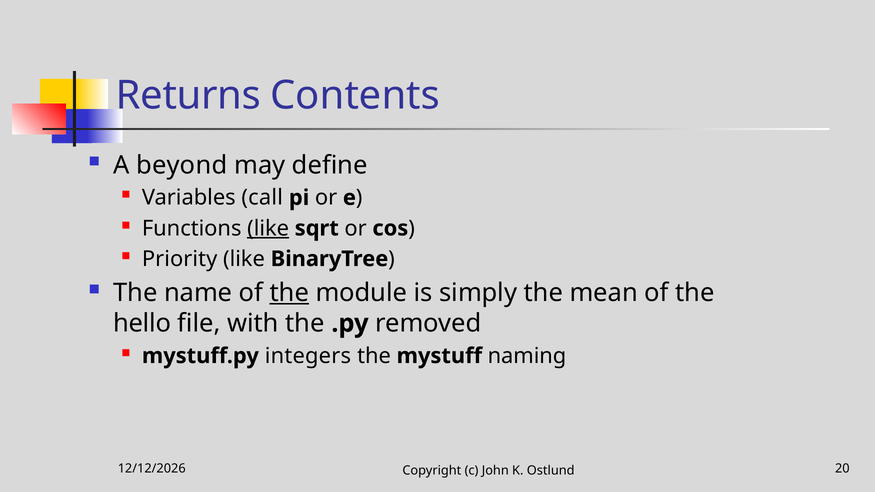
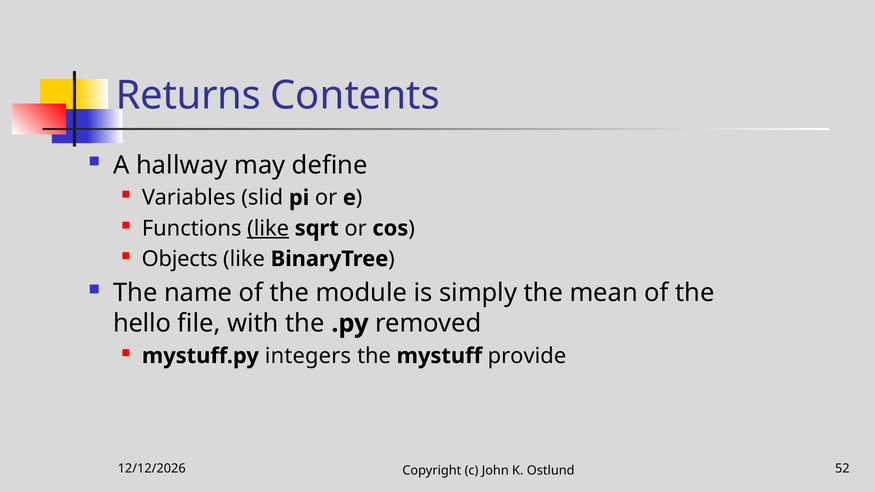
beyond: beyond -> hallway (182, 165)
call: call -> slid (262, 198)
Priority: Priority -> Objects (180, 259)
the underline: present -> none (289, 293)
naming: naming -> provide (527, 356)
20: 20 -> 52 (842, 469)
